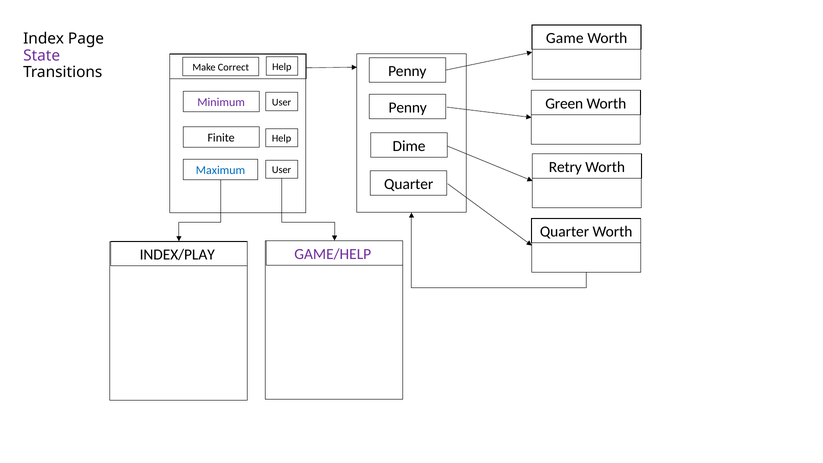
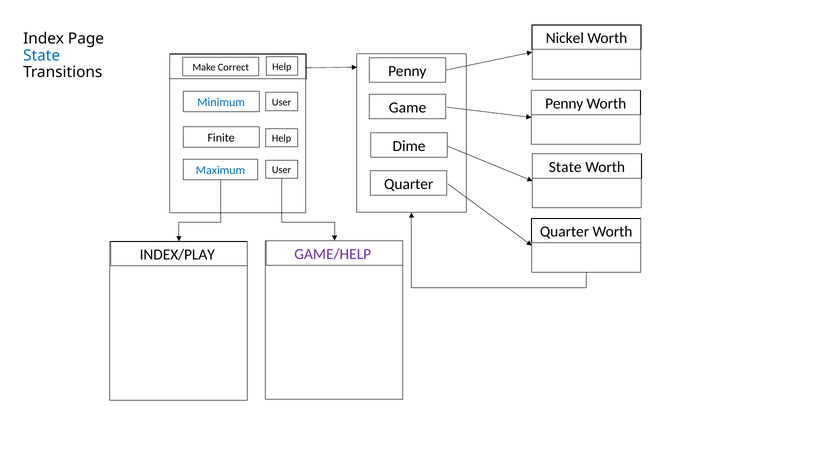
Game: Game -> Nickel (565, 38)
State colour: purple -> blue (42, 56)
Green: Green -> Penny (564, 104)
Minimum colour: purple -> blue (221, 102)
Penny: Penny -> Game (408, 108)
Retry: Retry -> State (565, 167)
